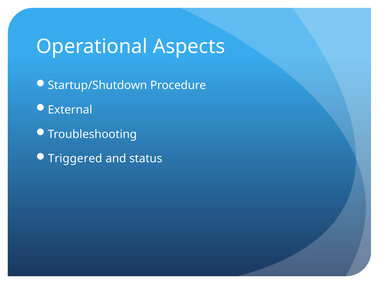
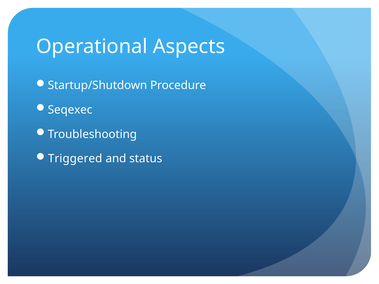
External: External -> Seqexec (70, 110)
